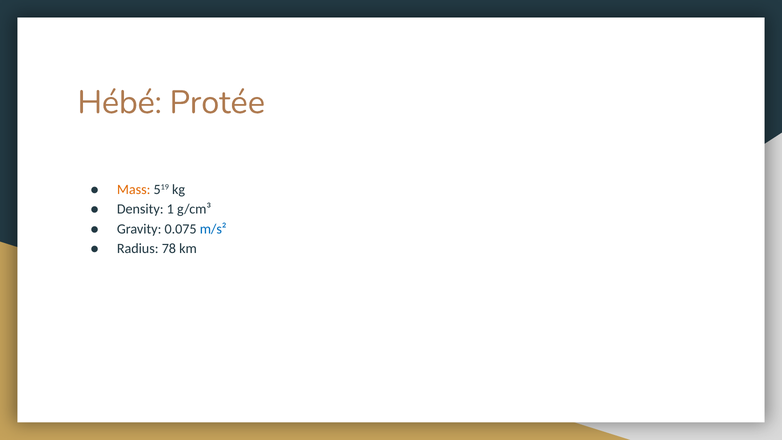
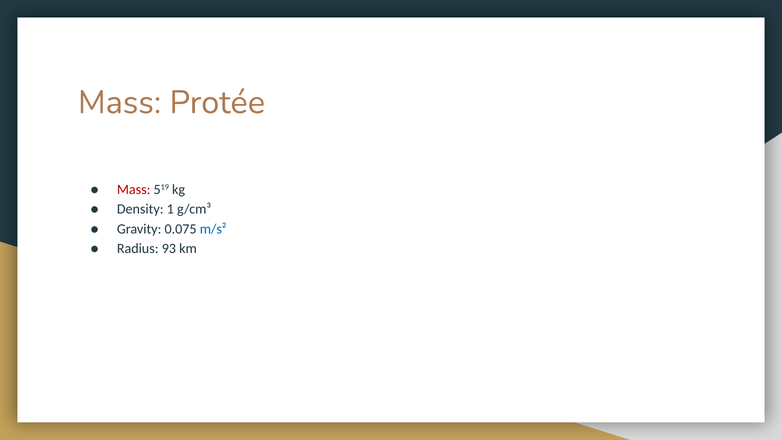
Hébé: Hébé -> Mass (120, 102)
Mass colour: orange -> red (134, 189)
78: 78 -> 93 (169, 249)
